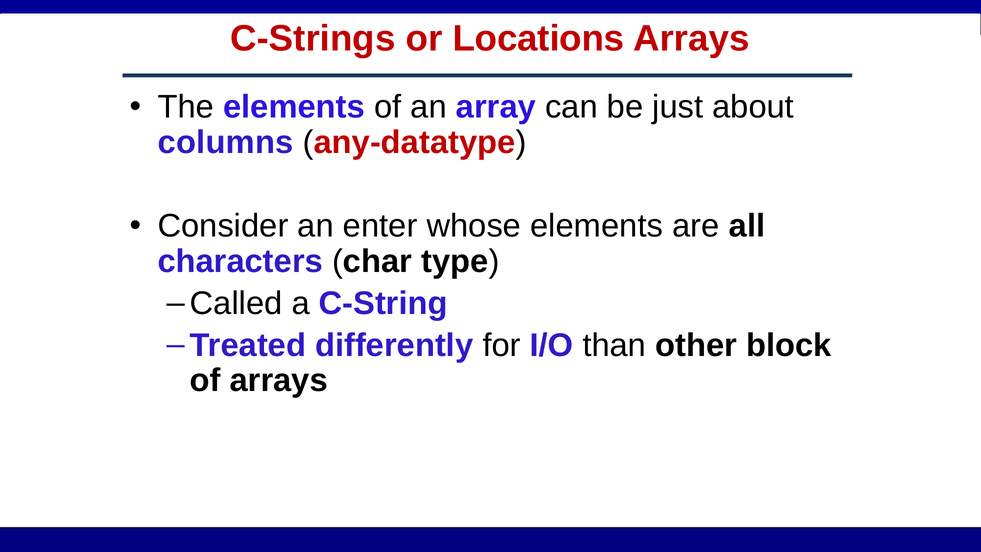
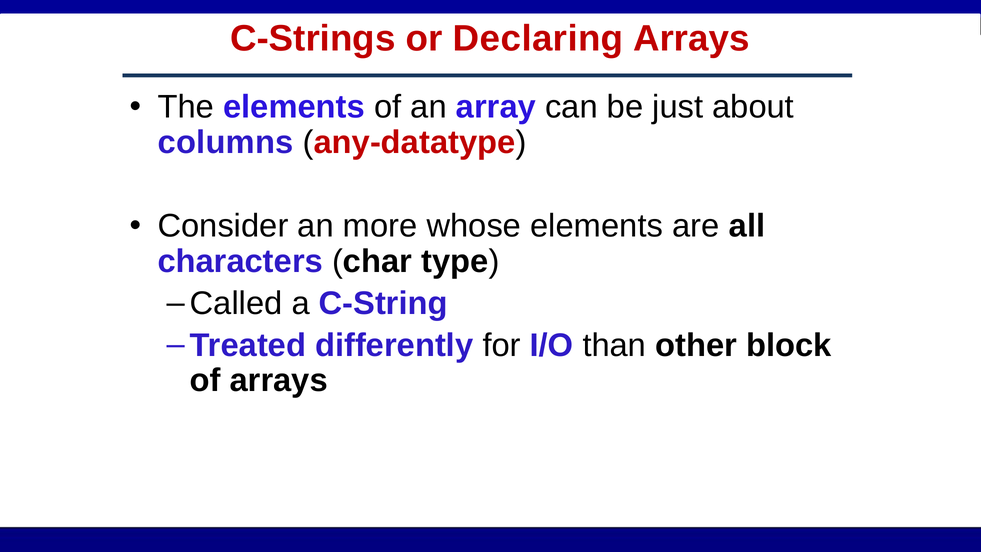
Locations: Locations -> Declaring (538, 39)
enter: enter -> more (380, 226)
